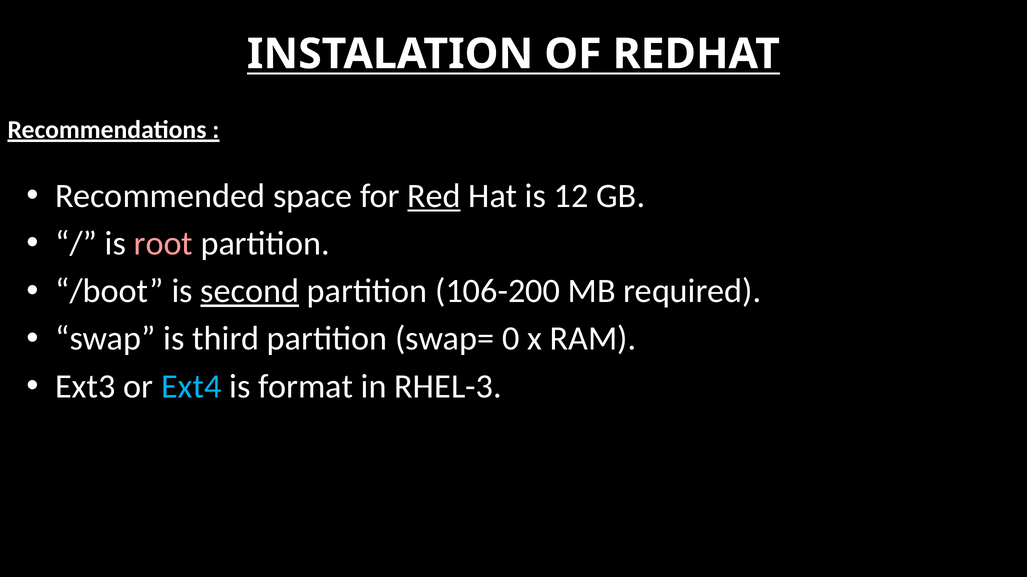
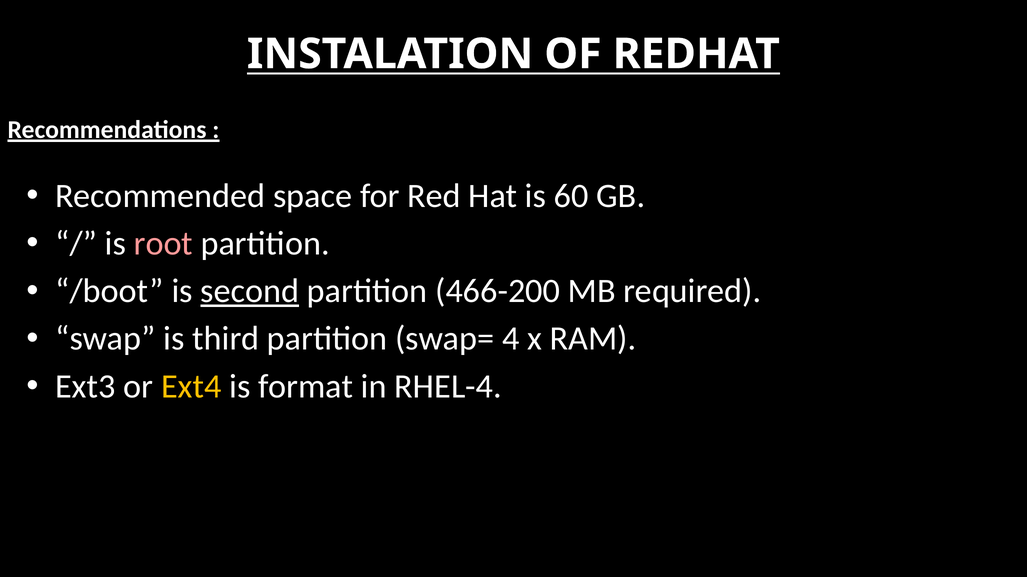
Red underline: present -> none (434, 196)
12: 12 -> 60 (571, 196)
106-200: 106-200 -> 466-200 (498, 291)
0: 0 -> 4 (511, 339)
Ext4 colour: light blue -> yellow (191, 387)
RHEL-3: RHEL-3 -> RHEL-4 (448, 387)
